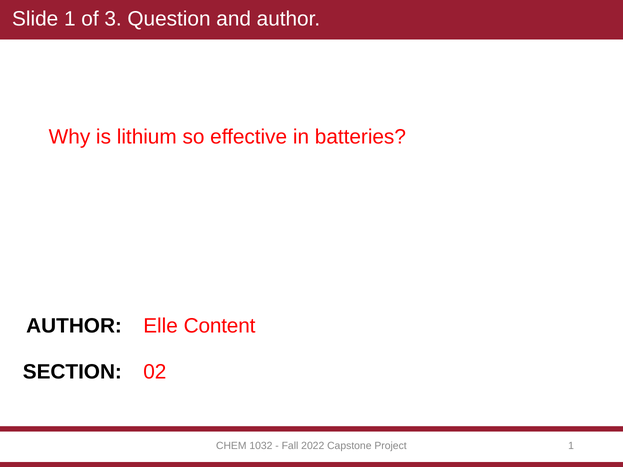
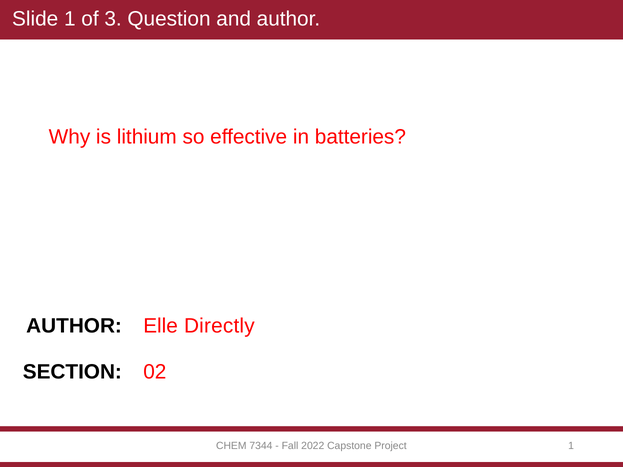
Content: Content -> Directly (219, 326)
1032: 1032 -> 7344 (261, 446)
